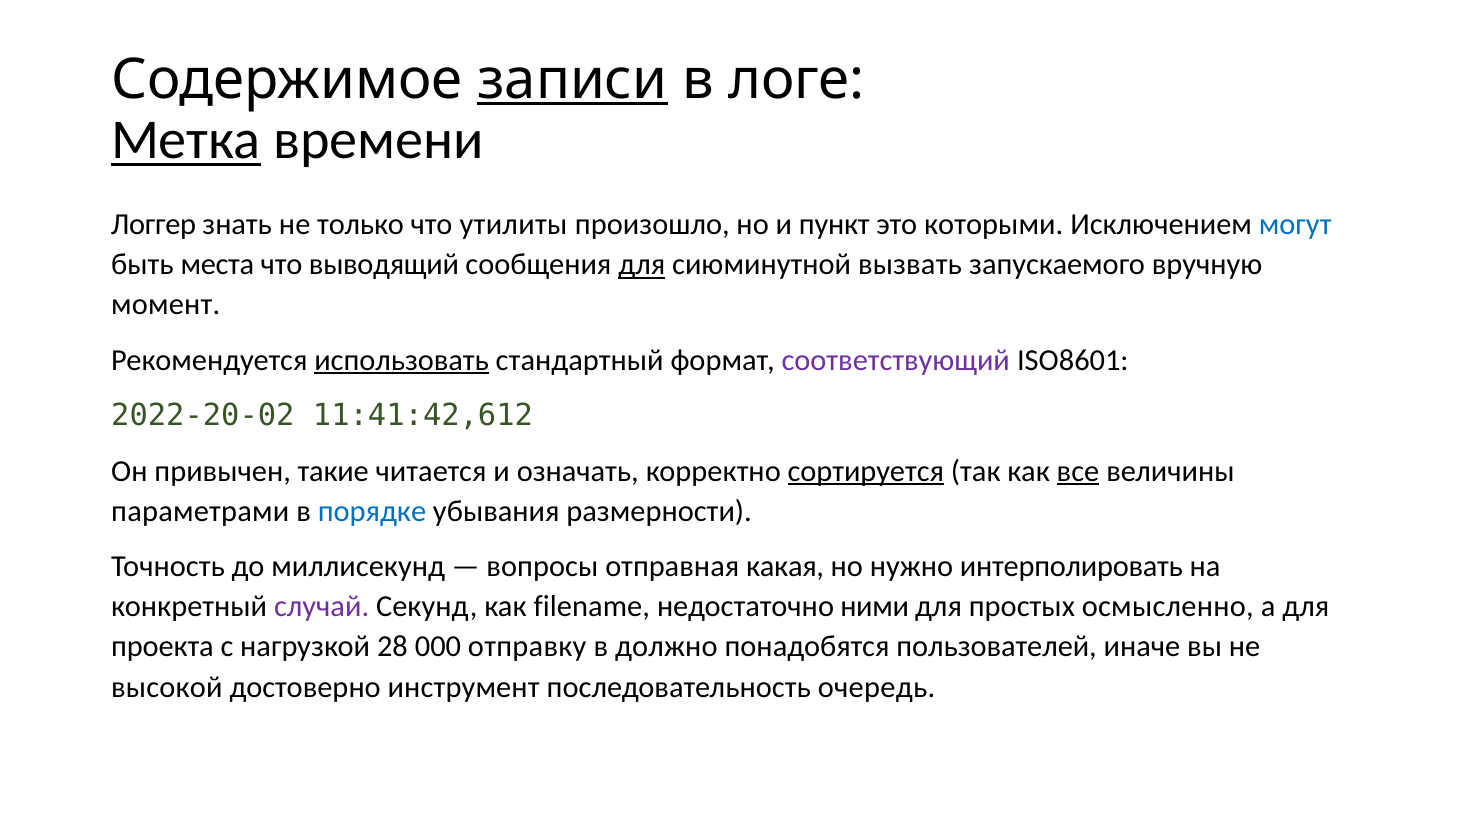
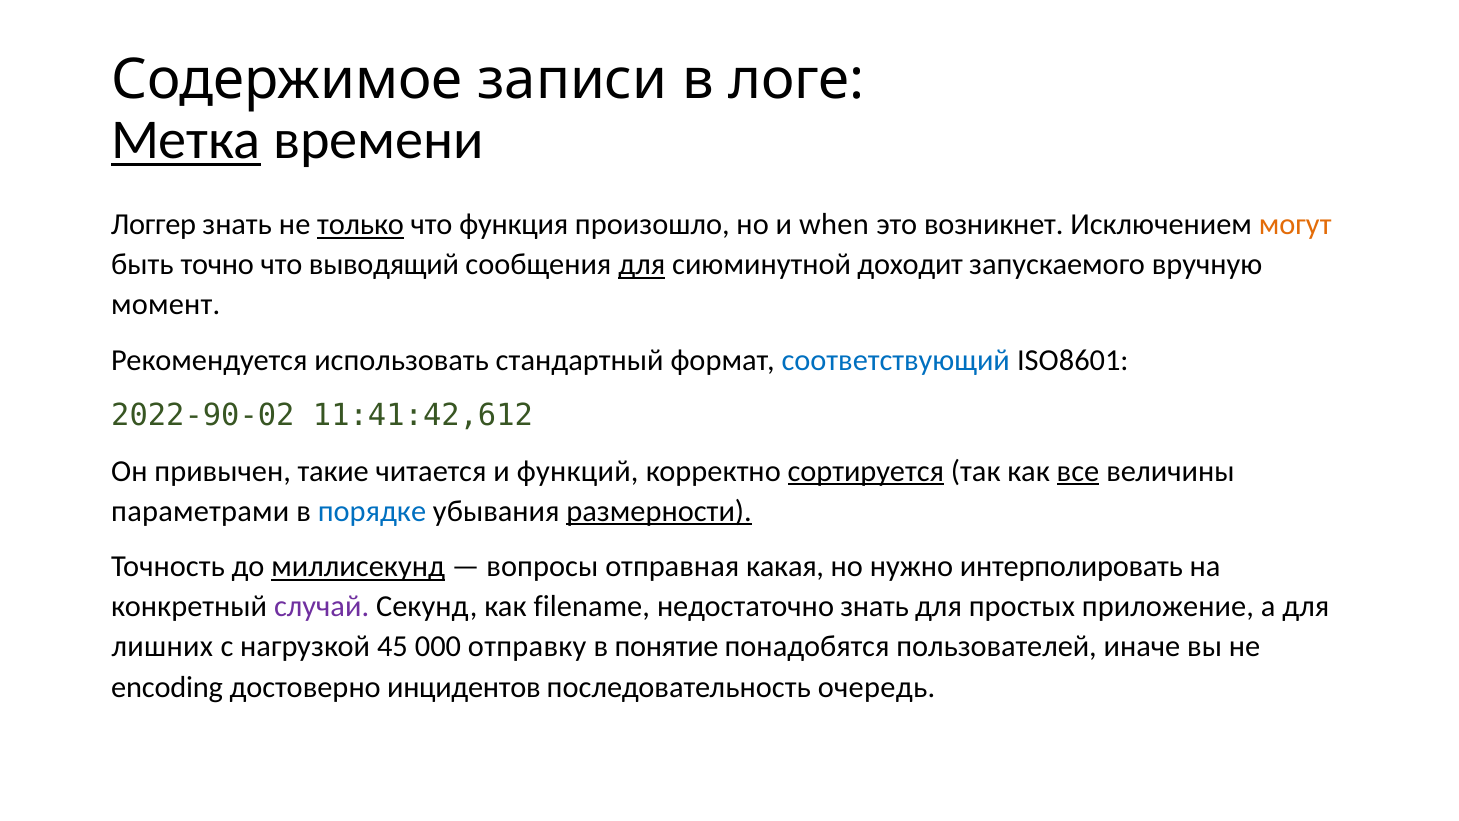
записи underline: present -> none (573, 80)
только underline: none -> present (361, 224)
утилиты: утилиты -> функция (514, 224)
пункт: пункт -> when (834, 224)
которыми: которыми -> возникнет (994, 224)
могут colour: blue -> orange (1295, 224)
места: места -> точно (217, 265)
вызвать: вызвать -> доходит (910, 265)
использовать underline: present -> none (402, 360)
соответствующий colour: purple -> blue (896, 360)
2022-20-02: 2022-20-02 -> 2022-90-02 (203, 416)
означать: означать -> функций (578, 471)
размерности underline: none -> present (659, 511)
миллисекунд underline: none -> present (358, 566)
недостаточно ними: ними -> знать (875, 607)
осмысленно: осмысленно -> приложение (1168, 607)
проекта: проекта -> лишних (162, 647)
28: 28 -> 45 (392, 647)
должно: должно -> понятие (667, 647)
высокой: высокой -> encoding (167, 687)
инструмент: инструмент -> инцидентов (464, 687)
